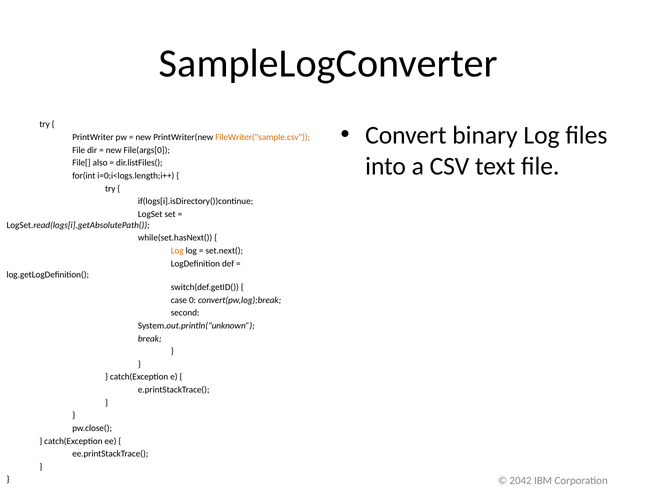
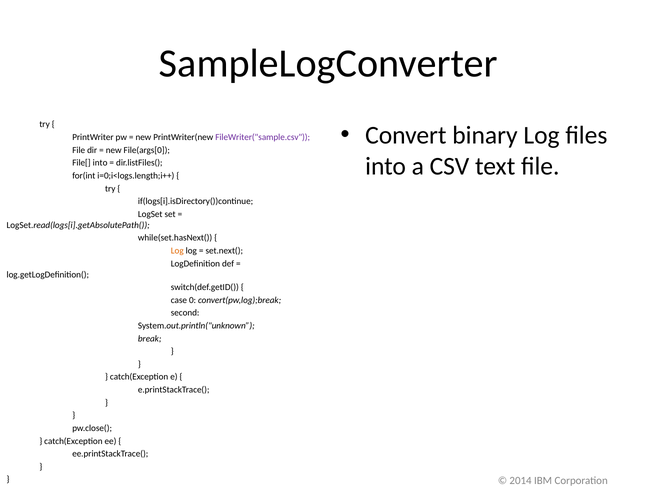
FileWriter("sample.csv colour: orange -> purple (263, 137)
File[ also: also -> into (100, 163)
2042: 2042 -> 2014 (521, 480)
